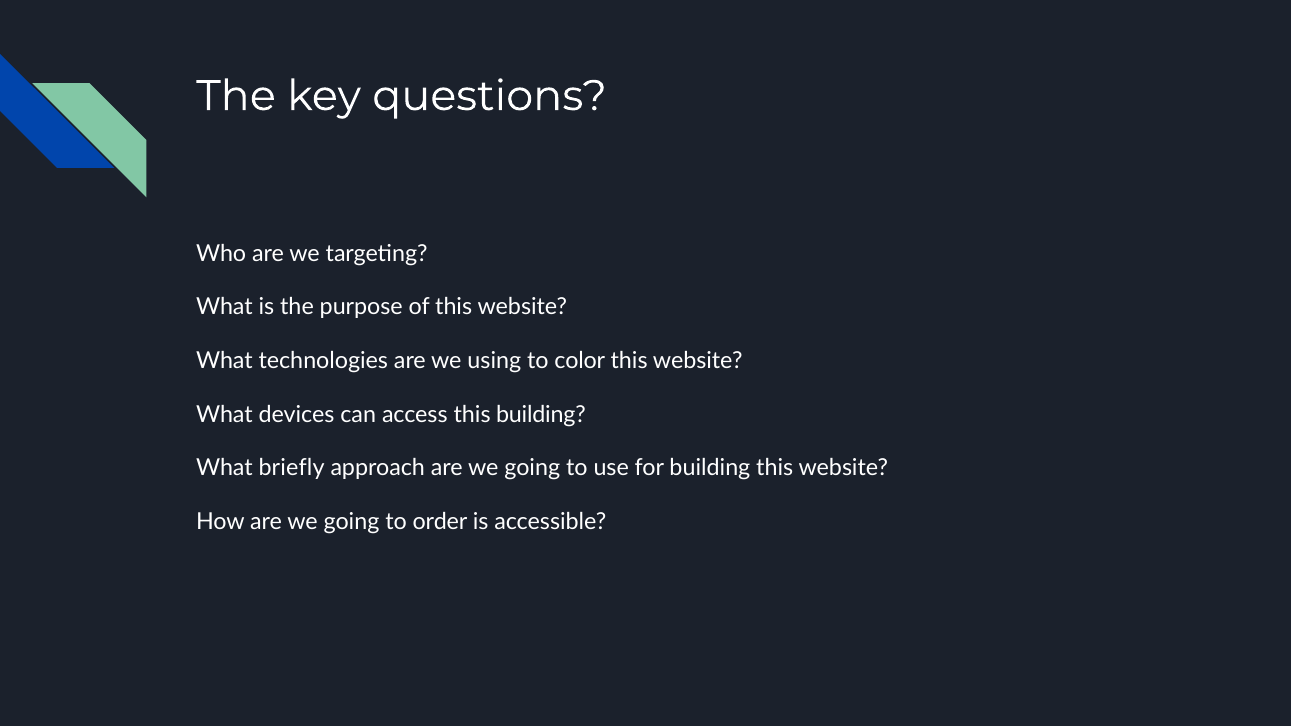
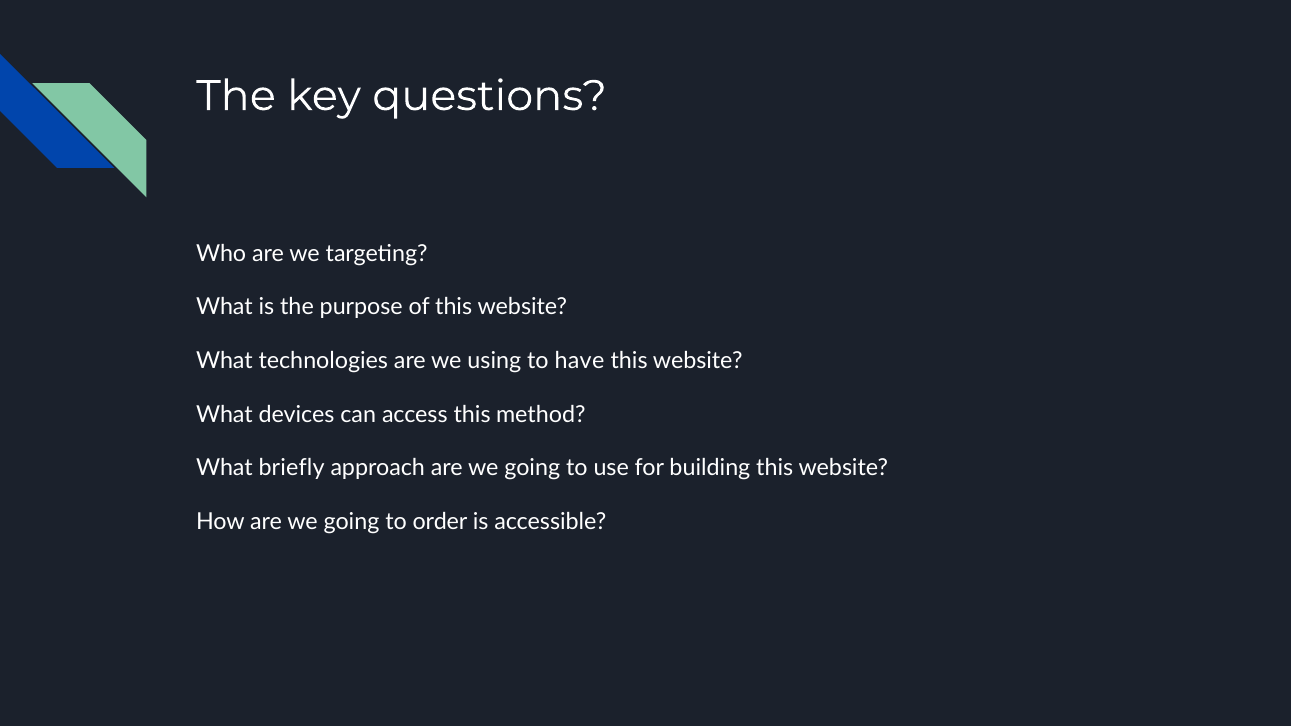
color: color -> have (579, 361)
this building: building -> method (541, 415)
